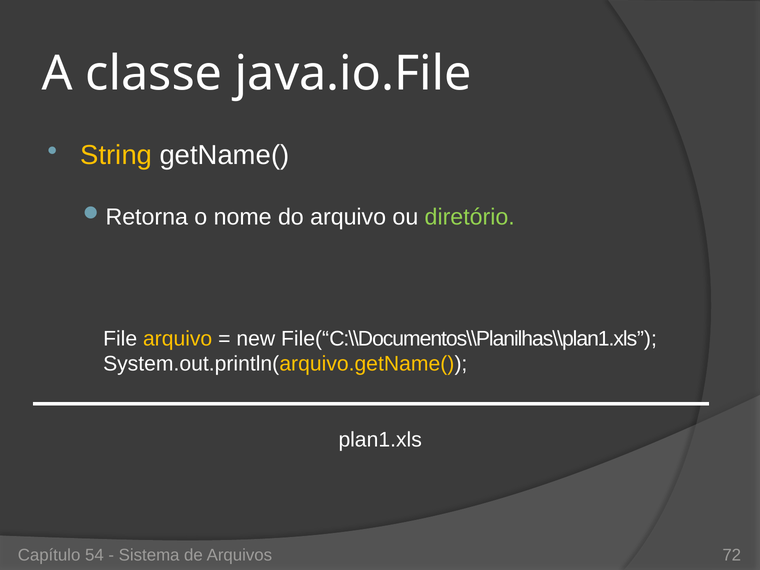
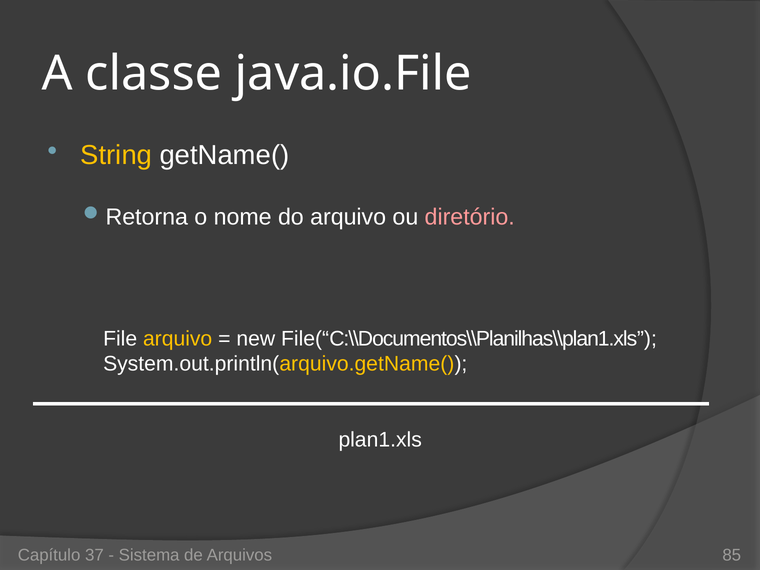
diretório colour: light green -> pink (470, 217)
54: 54 -> 37 (94, 555)
72: 72 -> 85 (732, 555)
